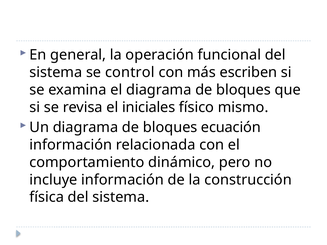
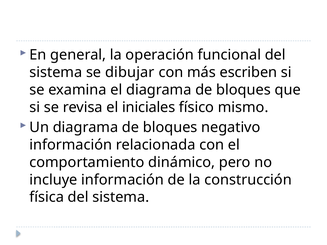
control: control -> dibujar (130, 72)
ecuación: ecuación -> negativo (231, 128)
